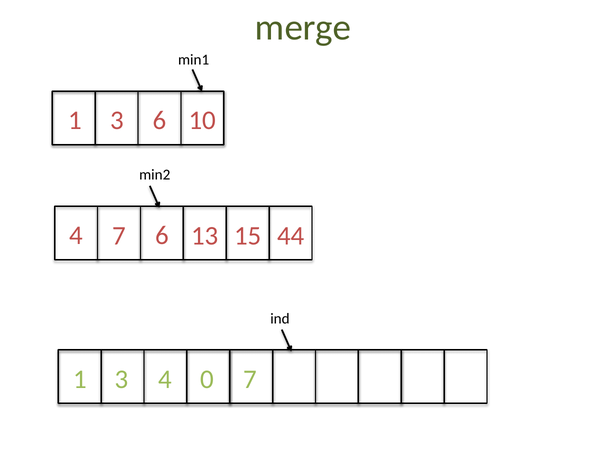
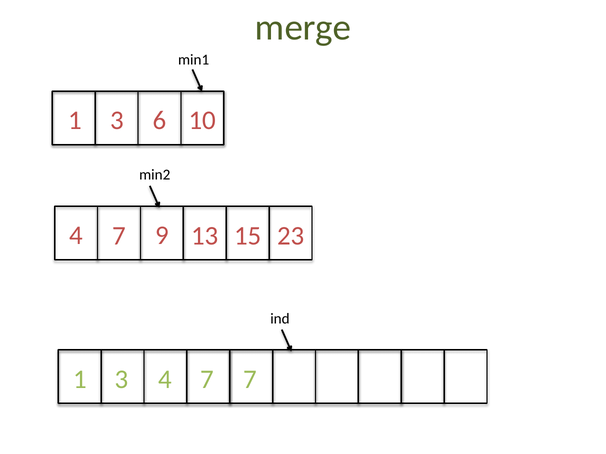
4 6: 6 -> 9 (162, 236)
44: 44 -> 23 (291, 236)
4 0: 0 -> 7 (207, 380)
